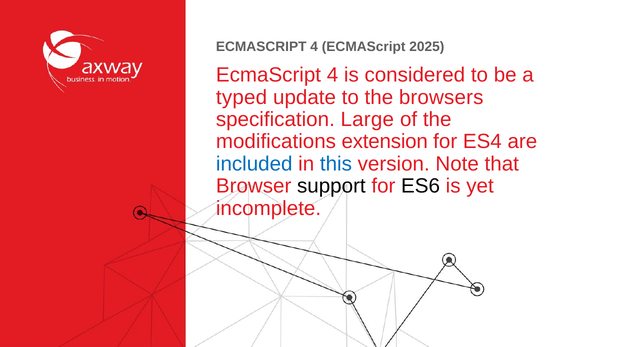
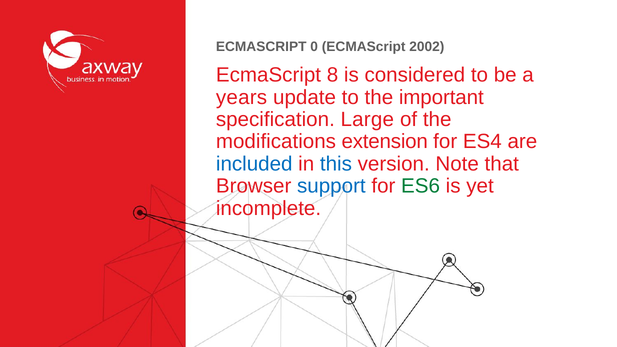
4: 4 -> 0 (314, 47)
2025: 2025 -> 2002 (427, 47)
4: 4 -> 8 (333, 75)
typed: typed -> years (242, 97)
browsers: browsers -> important (441, 97)
support colour: black -> blue (331, 186)
ES6 colour: black -> green (421, 186)
